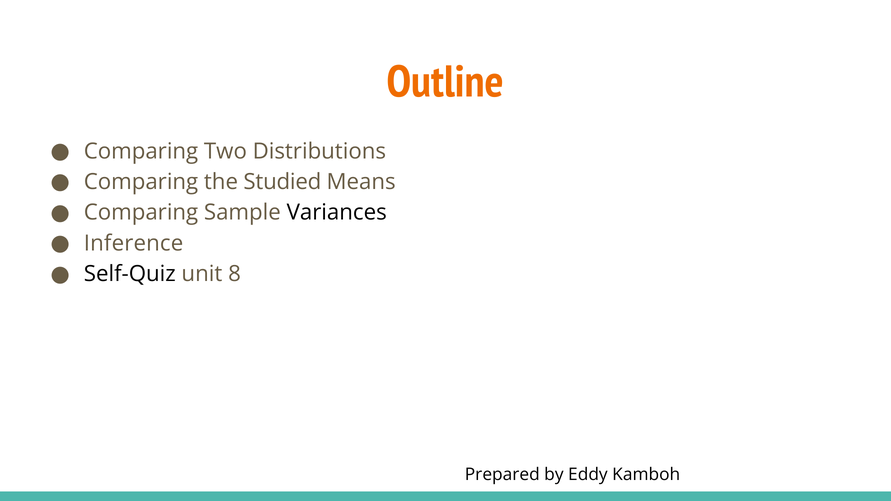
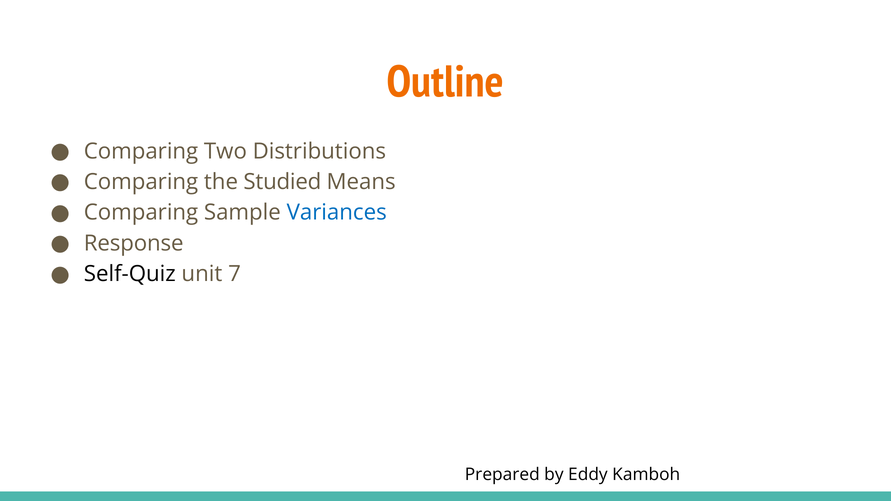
Variances colour: black -> blue (337, 213)
Inference: Inference -> Response (134, 243)
8: 8 -> 7 (235, 274)
